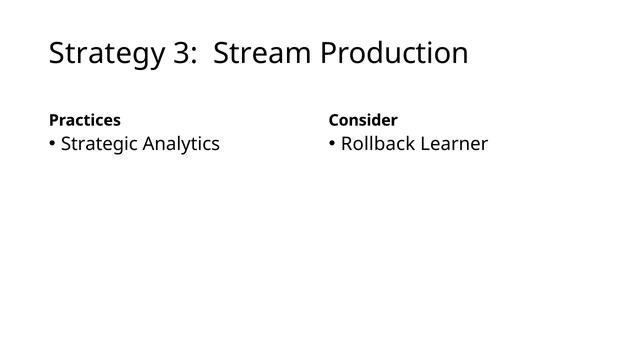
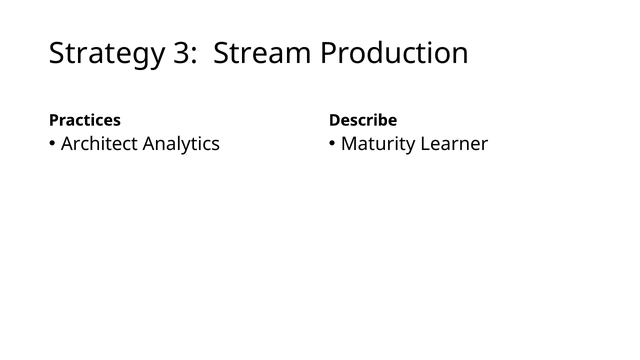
Consider: Consider -> Describe (363, 120)
Strategic: Strategic -> Architect (99, 144)
Rollback: Rollback -> Maturity (378, 144)
